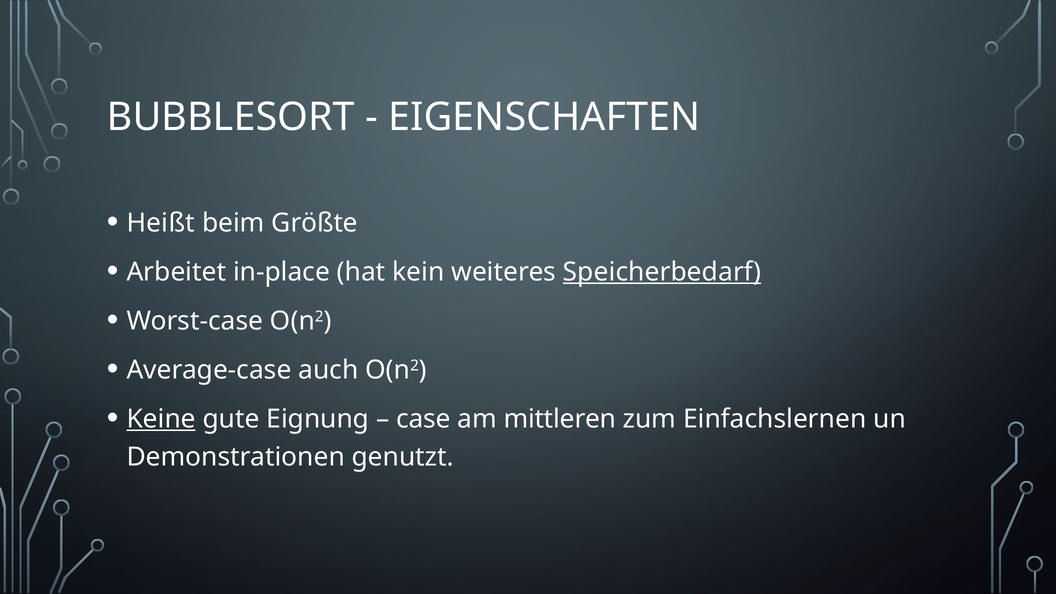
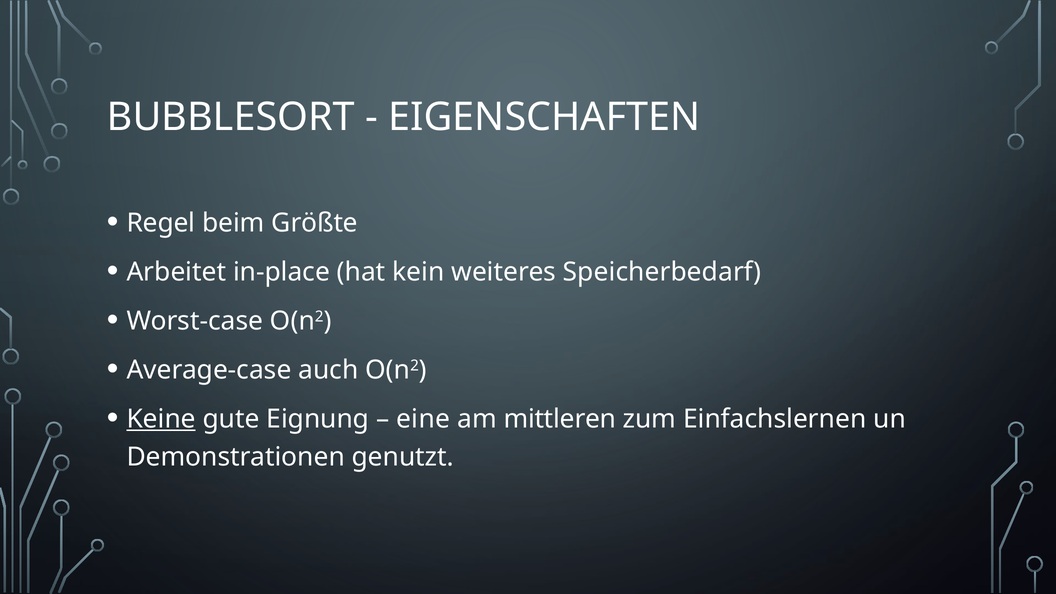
Heißt: Heißt -> Regel (161, 223)
Speicherbedarf underline: present -> none (662, 272)
case: case -> eine (423, 419)
